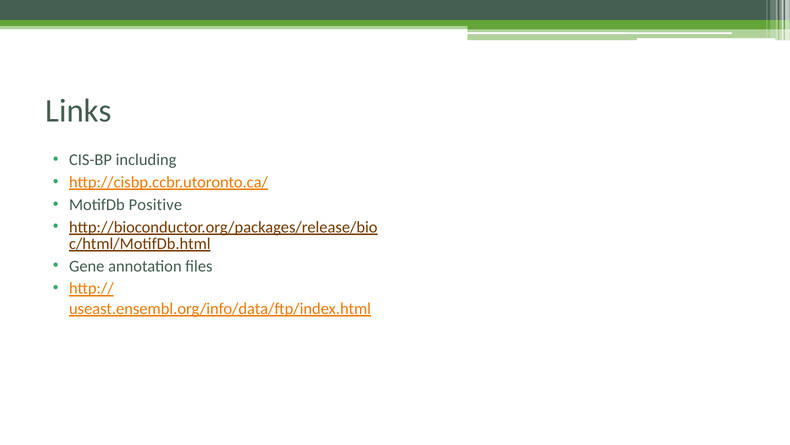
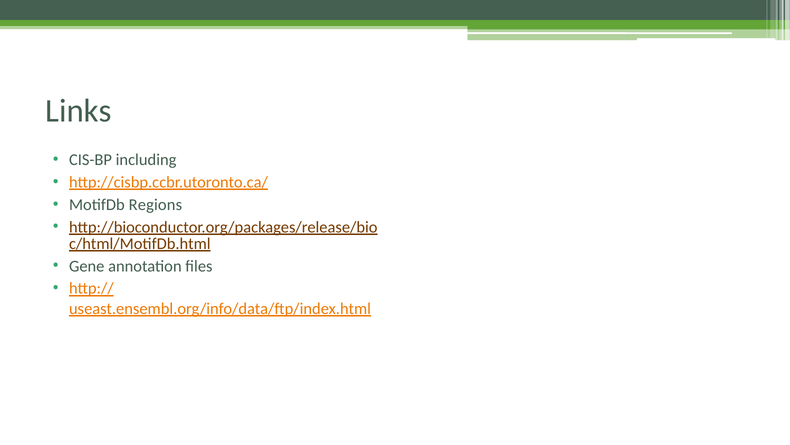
Positive: Positive -> Regions (155, 205)
